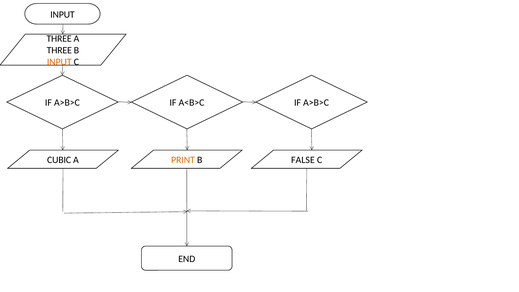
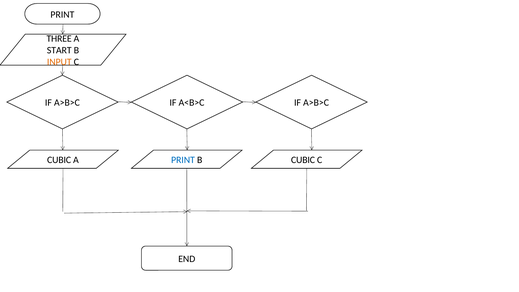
INPUT: INPUT -> PRINT (62, 14)
THREE: THREE -> START (59, 50)
PRINT colour: orange -> blue (183, 160)
B FALSE: FALSE -> CUBIC (303, 160)
